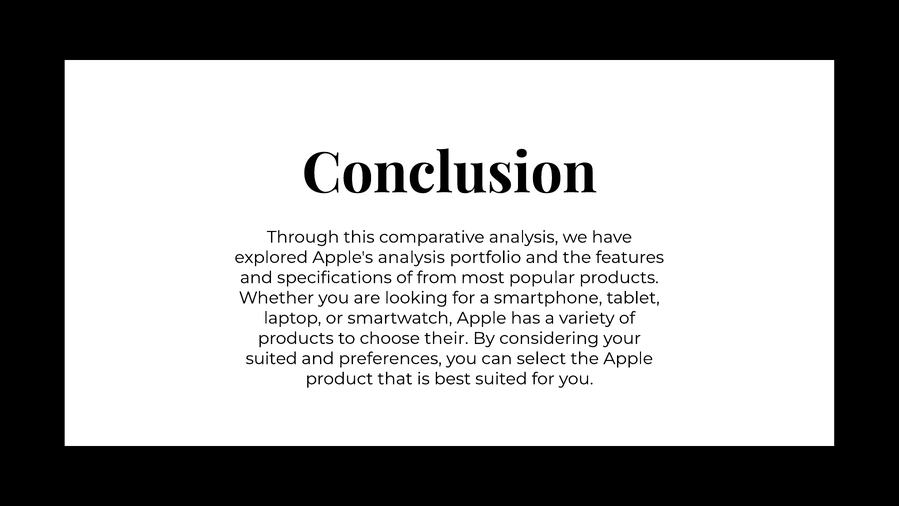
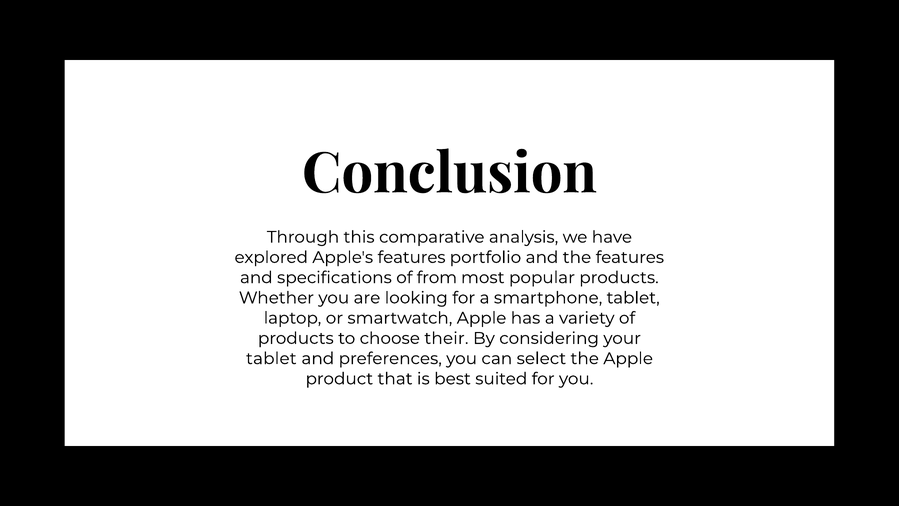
Apple's analysis: analysis -> features (412, 257)
suited: suited -> tablet (271, 358)
